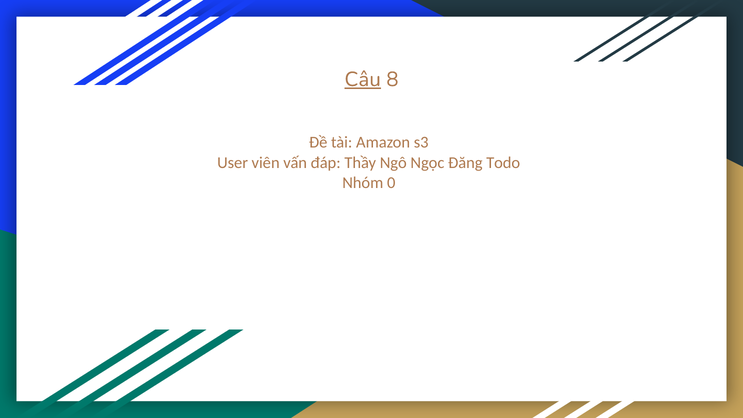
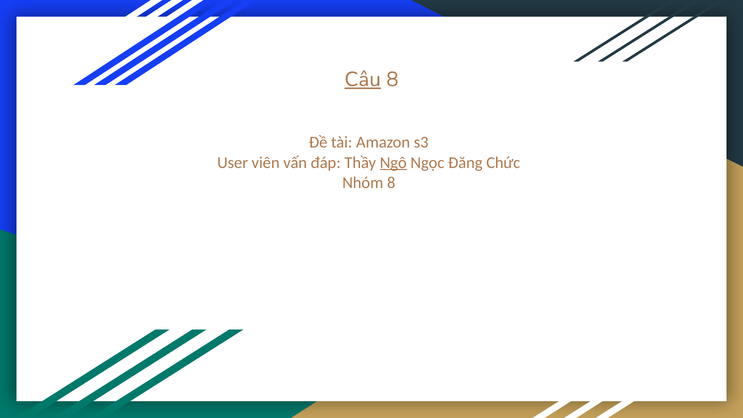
Ngô underline: none -> present (393, 163)
Todo: Todo -> Chức (503, 163)
Nhóm 0: 0 -> 8 (391, 183)
